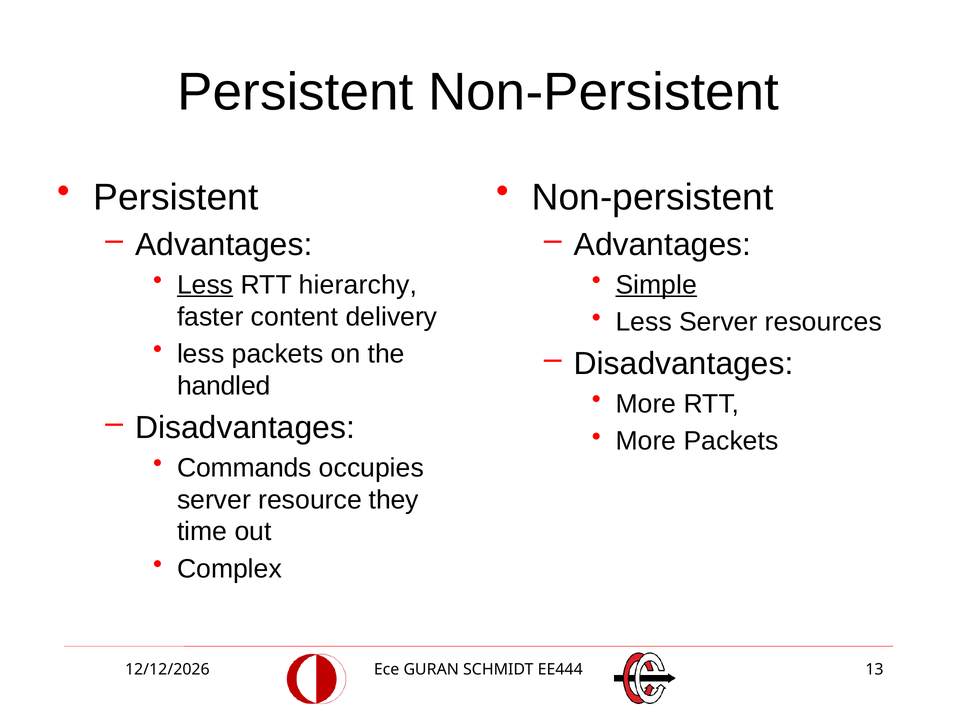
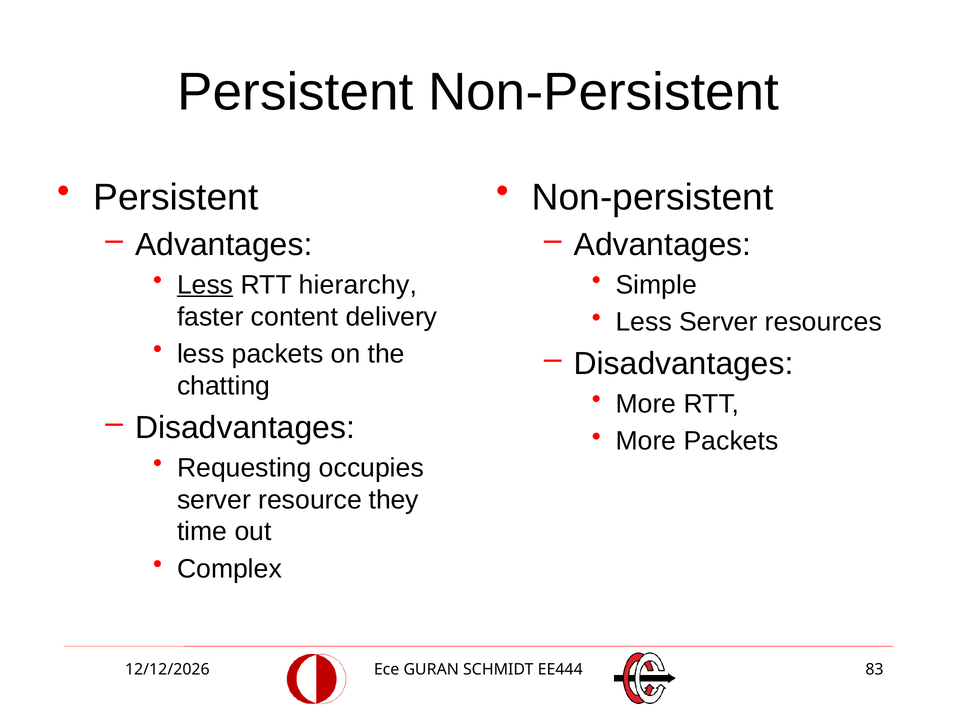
Simple underline: present -> none (656, 285)
handled: handled -> chatting (224, 386)
Commands: Commands -> Requesting (244, 468)
13: 13 -> 83 (875, 669)
